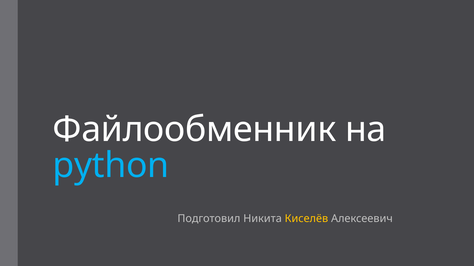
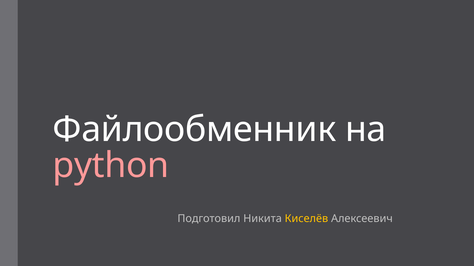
python colour: light blue -> pink (111, 166)
